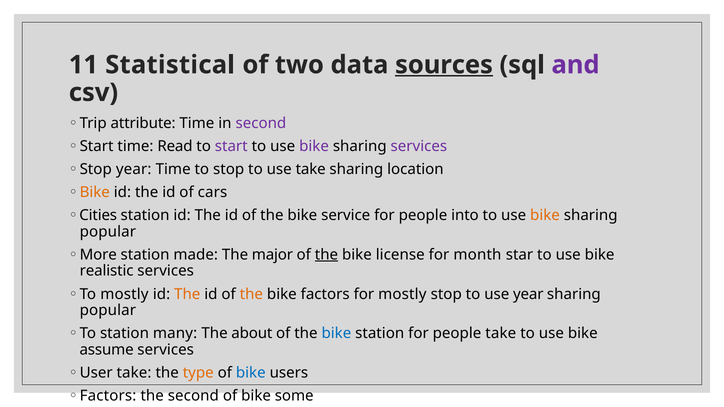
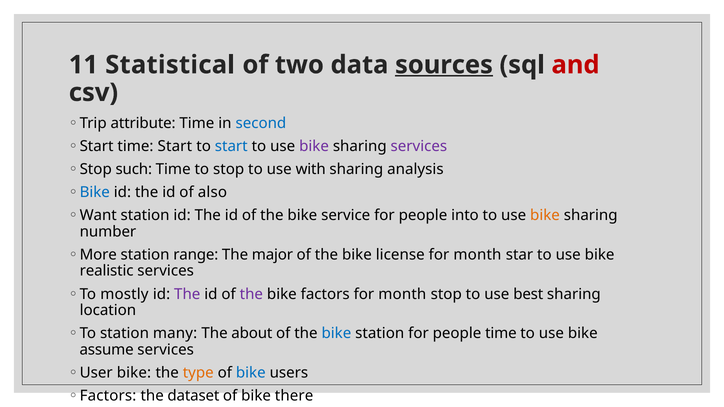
and colour: purple -> red (576, 65)
second colour: purple -> blue (261, 123)
time Read: Read -> Start (175, 146)
start colour: purple -> blue (231, 146)
Stop year: year -> such (134, 169)
use take: take -> with (311, 169)
location: location -> analysis (415, 169)
Bike colour: orange -> blue (95, 192)
cars: cars -> also (212, 192)
Cities: Cities -> Want (98, 215)
popular: popular -> number (108, 232)
made: made -> range (196, 255)
the underline: present -> none (326, 255)
The colour: orange -> purple (187, 294)
the colour: orange -> purple (251, 294)
mostly: mostly -> month (402, 294)
use year: year -> best (528, 294)
popular: popular -> location (108, 311)
people take: take -> time (501, 334)
User take: take -> bike (134, 373)
the second: second -> dataset (193, 396)
some: some -> there (294, 396)
